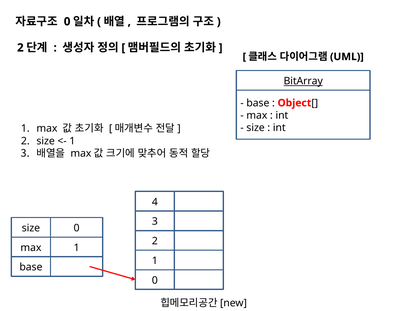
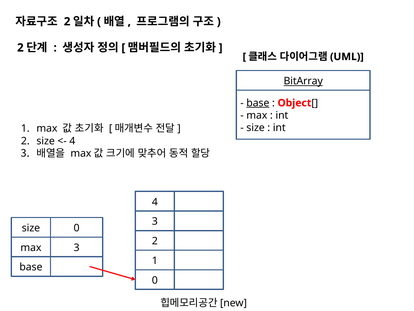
0: 0 -> 2 (67, 22)
base underline: none -> present (258, 103)
1: 1 -> 4 (72, 141)
max 1: 1 -> 3 (77, 247)
